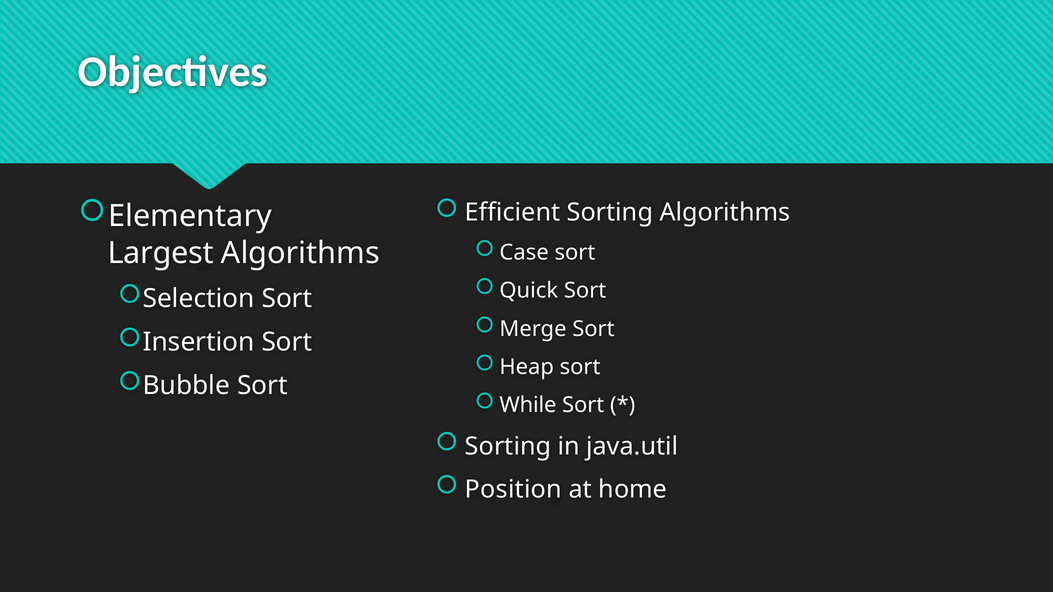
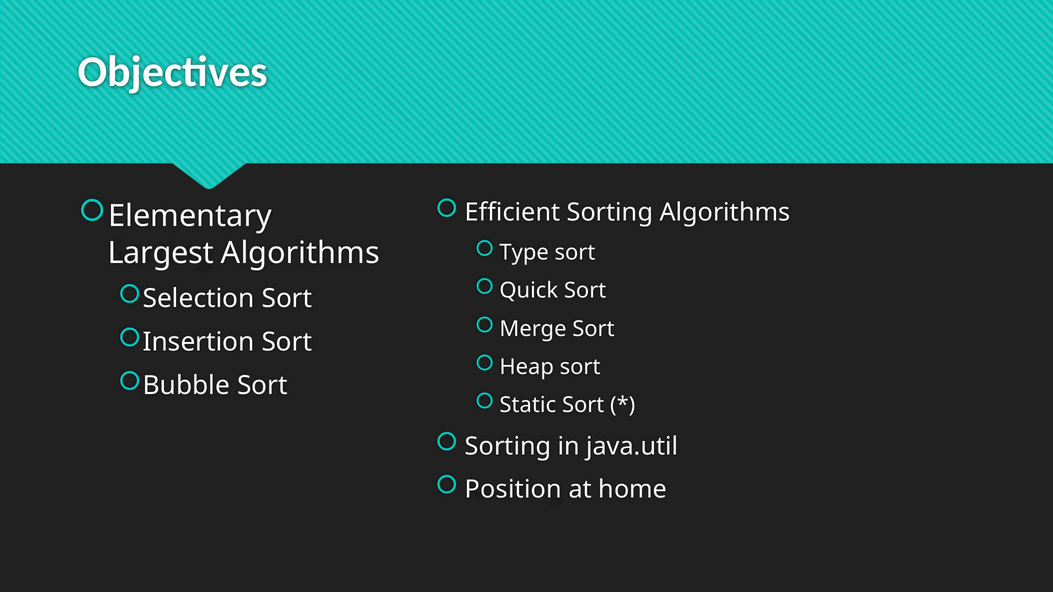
Case: Case -> Type (524, 253)
While: While -> Static (528, 405)
